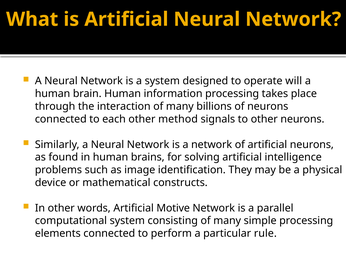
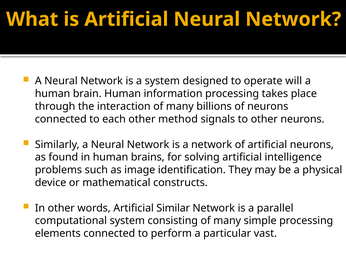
Motive: Motive -> Similar (173, 208)
rule: rule -> vast (265, 233)
